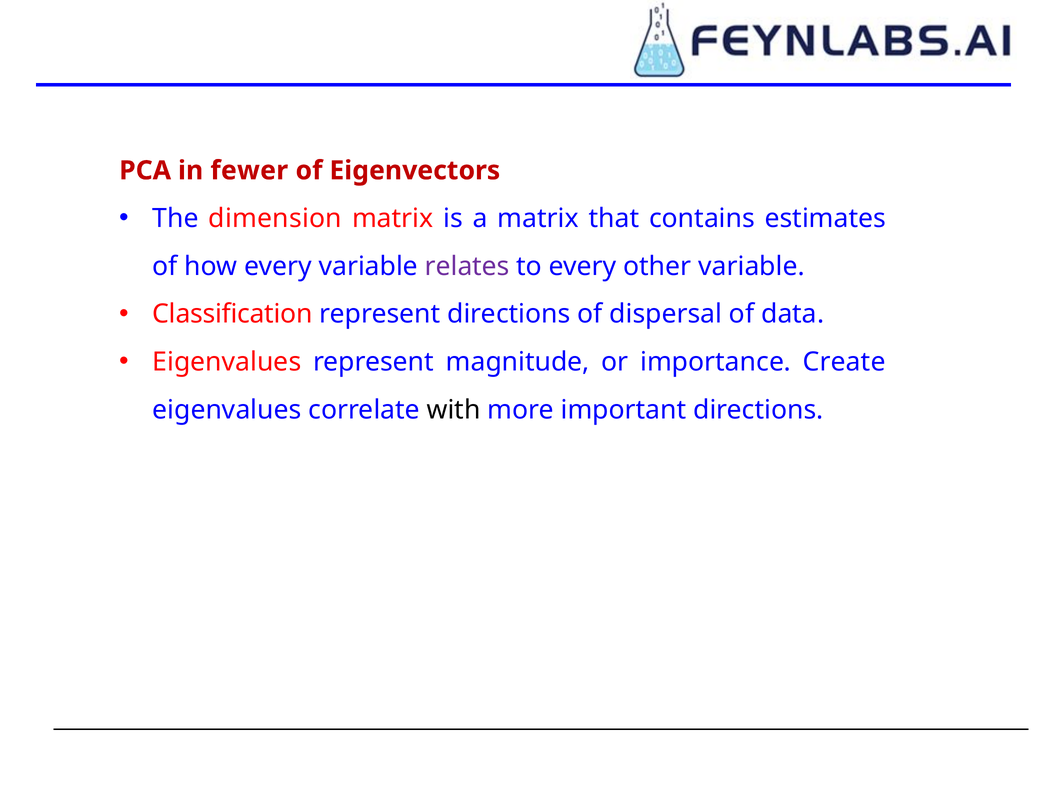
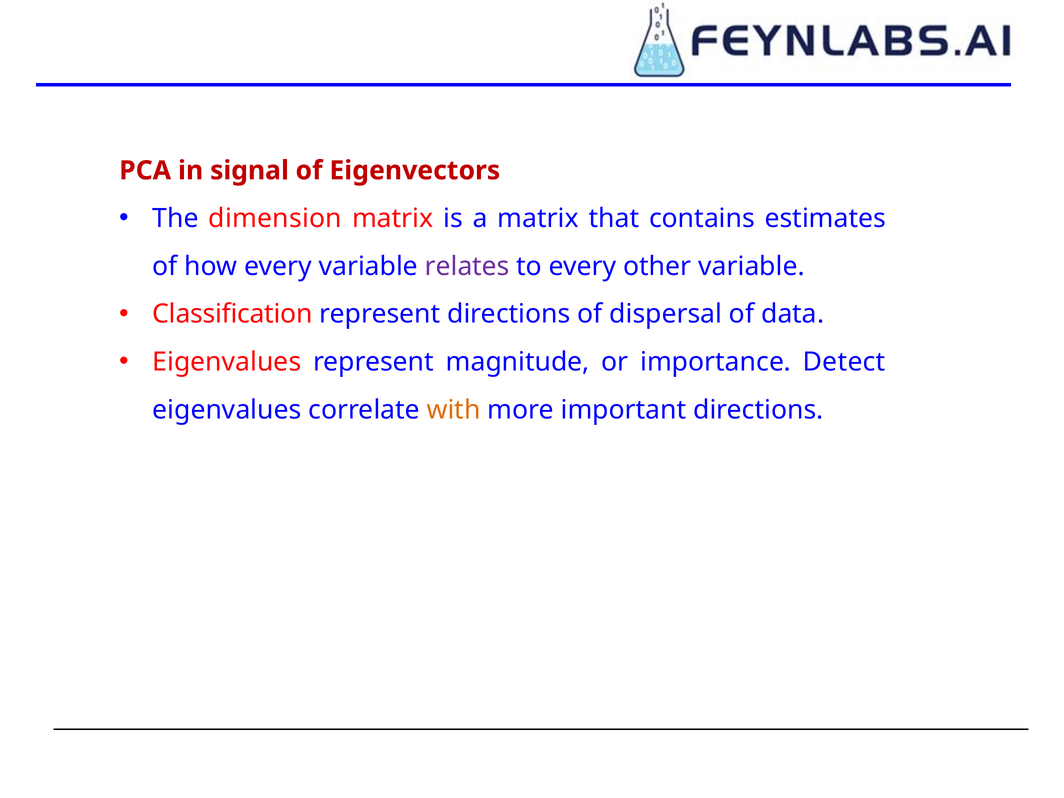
fewer: fewer -> signal (249, 171)
Create: Create -> Detect (844, 362)
with colour: black -> orange (454, 410)
